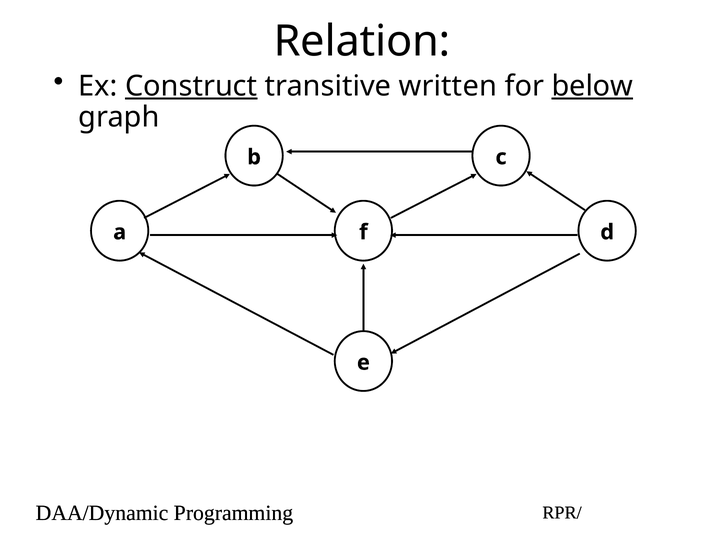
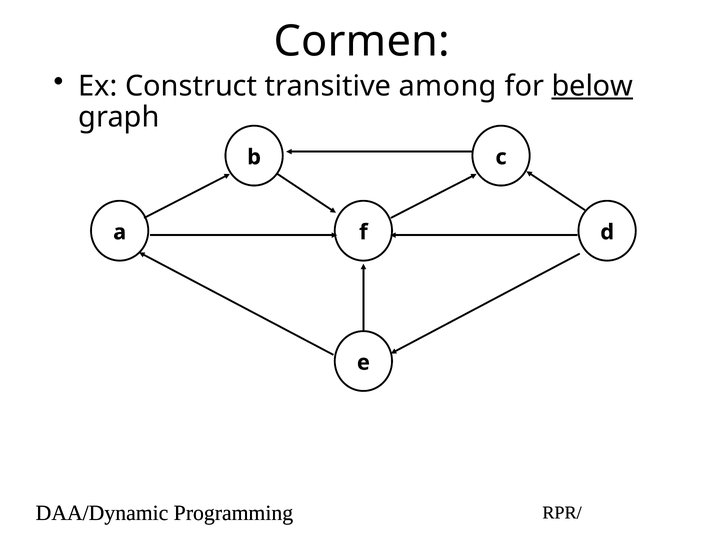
Relation: Relation -> Cormen (362, 41)
Construct underline: present -> none (191, 86)
written: written -> among (448, 86)
